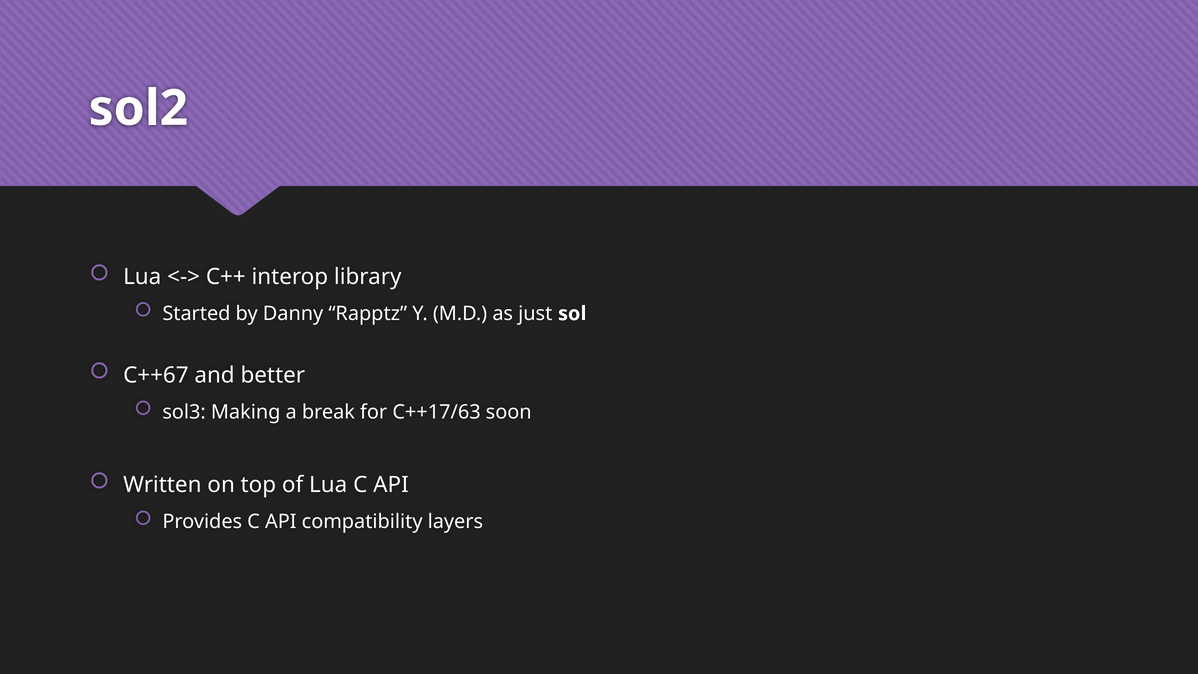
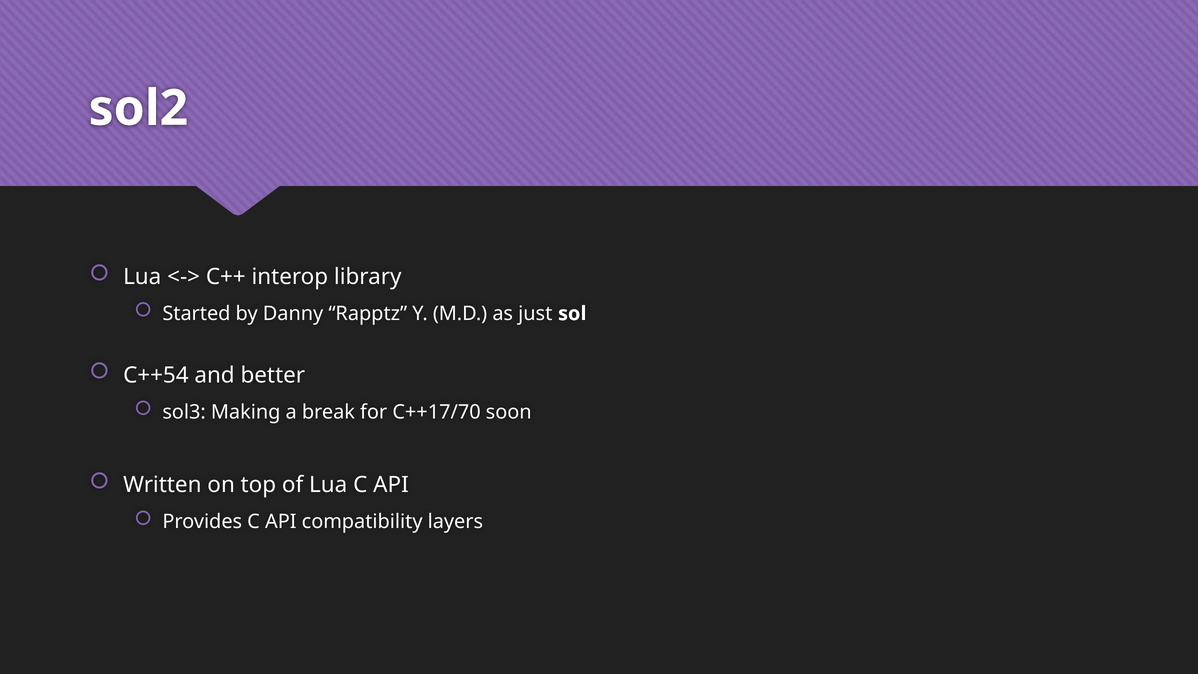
C++67: C++67 -> C++54 (156, 375)
C++17/63: C++17/63 -> C++17/70 (437, 412)
